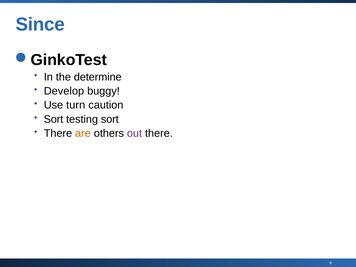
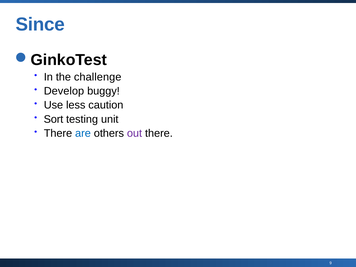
determine: determine -> challenge (98, 77)
turn: turn -> less (76, 105)
testing sort: sort -> unit (110, 119)
are colour: orange -> blue (83, 133)
